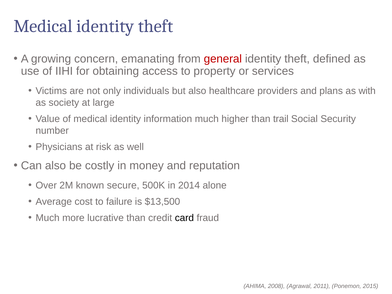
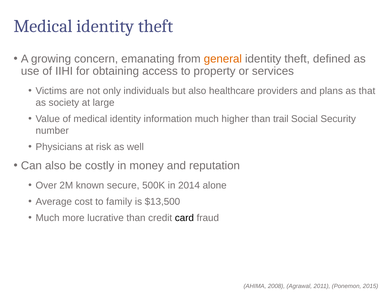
general colour: red -> orange (223, 59)
with: with -> that (367, 91)
failure: failure -> family (119, 202)
